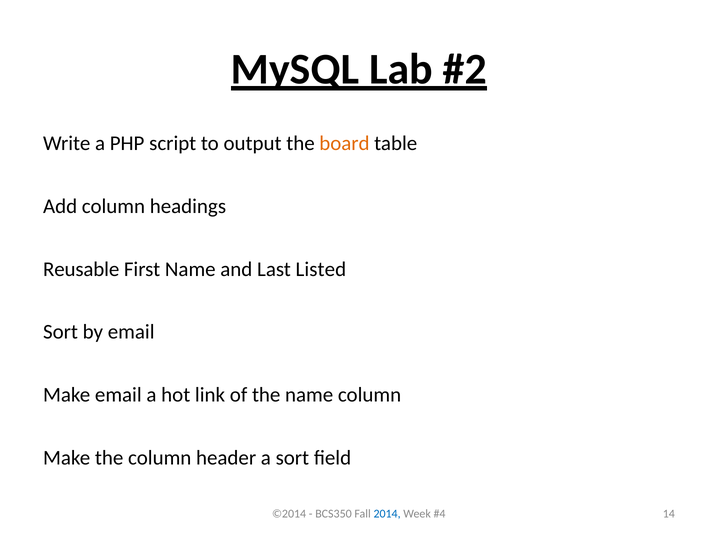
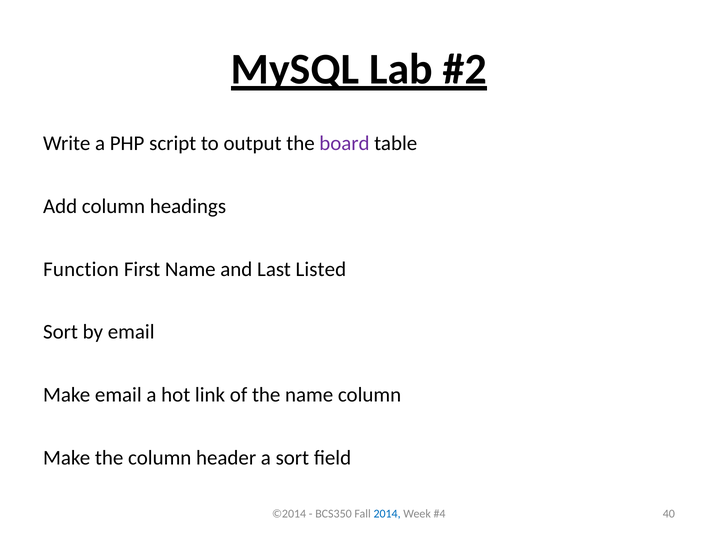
board colour: orange -> purple (344, 143)
Reusable: Reusable -> Function (81, 269)
14: 14 -> 40 (669, 514)
